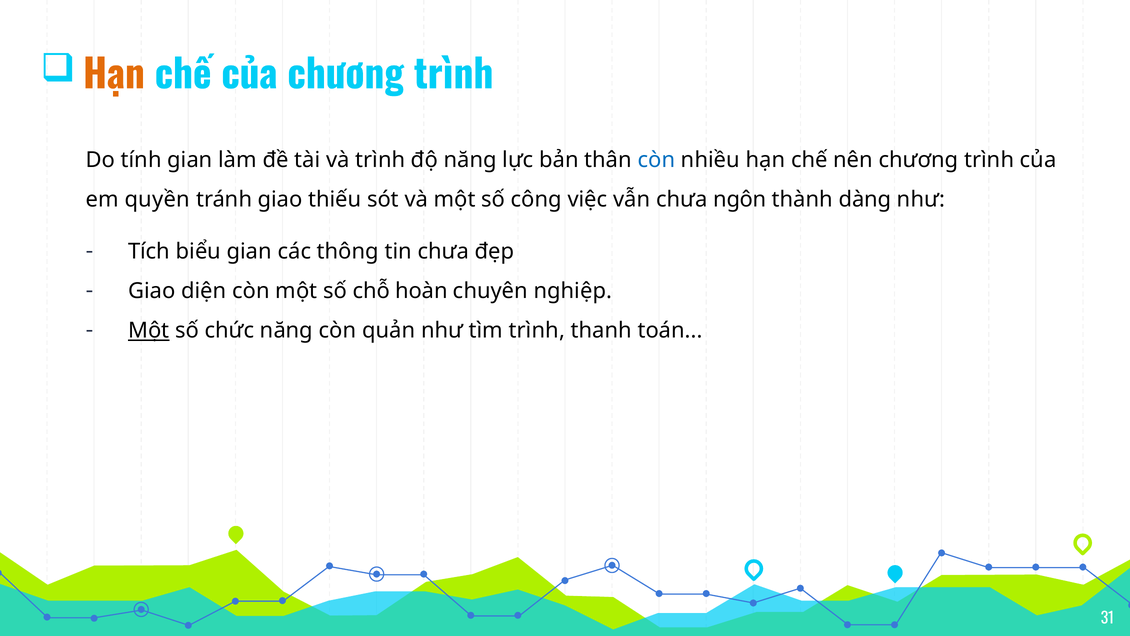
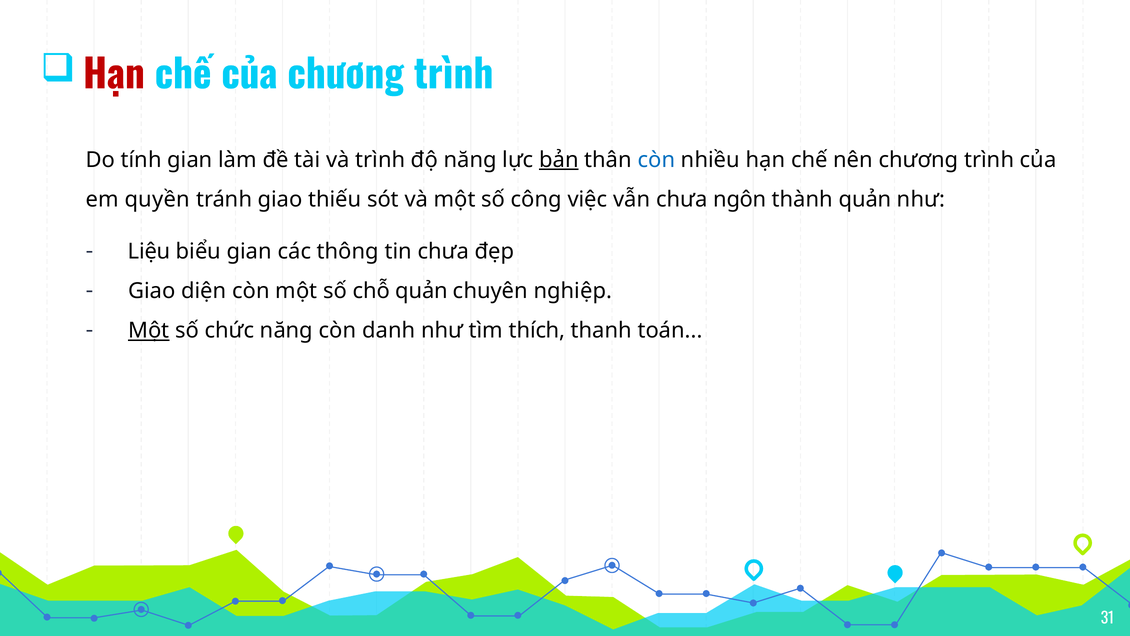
Hạn colour: orange -> red (114, 75)
bản underline: none -> present (559, 160)
thành dàng: dàng -> quản (865, 199)
Tích: Tích -> Liệu (149, 251)
chỗ hoàn: hoàn -> quản (422, 291)
quản: quản -> danh (389, 330)
tìm trình: trình -> thích (537, 330)
